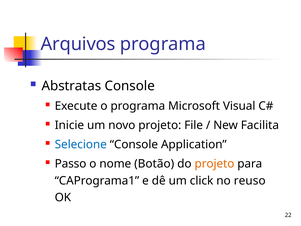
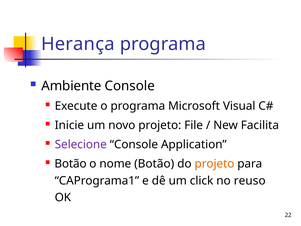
Arquivos: Arquivos -> Herança (78, 44)
Abstratas: Abstratas -> Ambiente (71, 86)
Selecione colour: blue -> purple (81, 144)
Passo: Passo -> Botão (71, 164)
